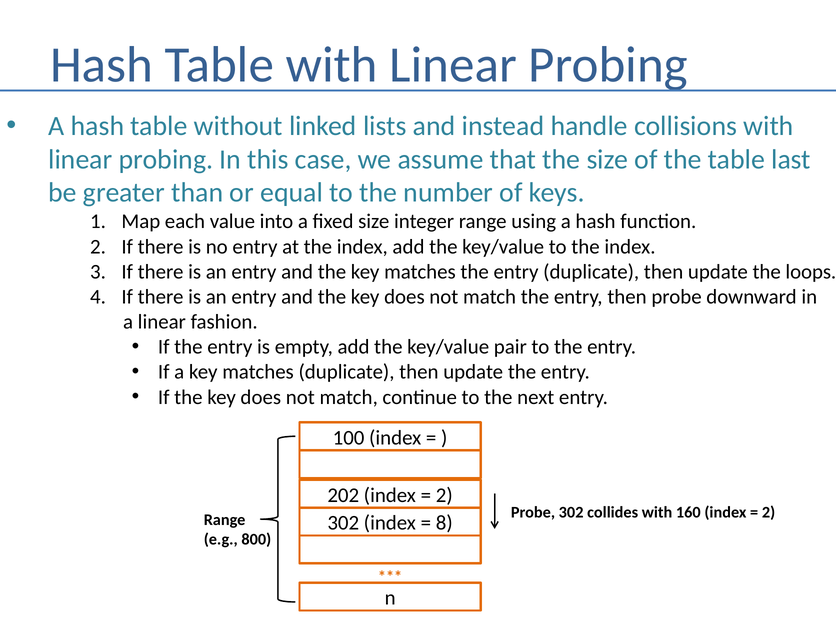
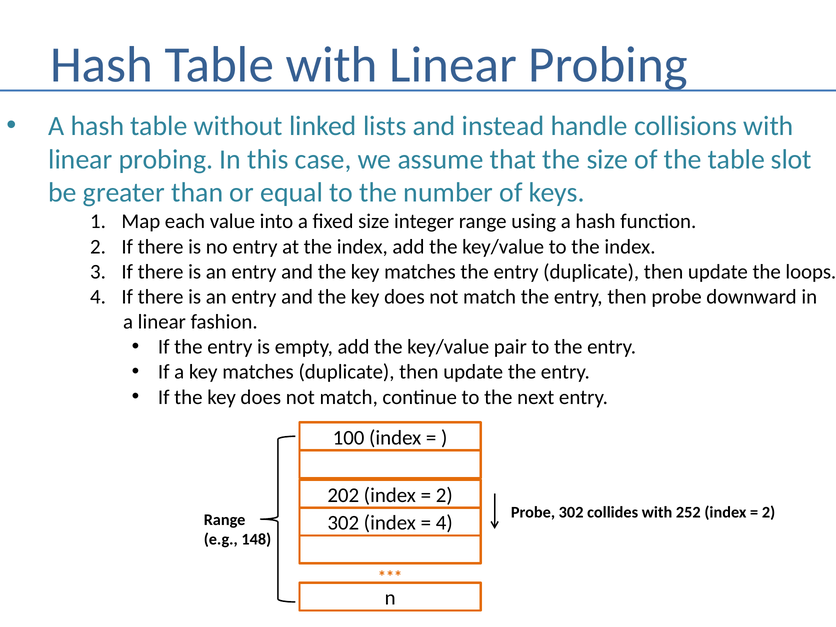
last: last -> slot (791, 159)
160: 160 -> 252 (688, 512)
8: 8 -> 4 (444, 523)
800: 800 -> 148 (256, 540)
